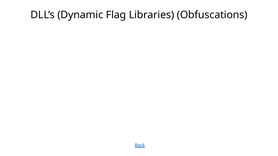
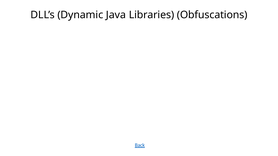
Flag: Flag -> Java (116, 15)
